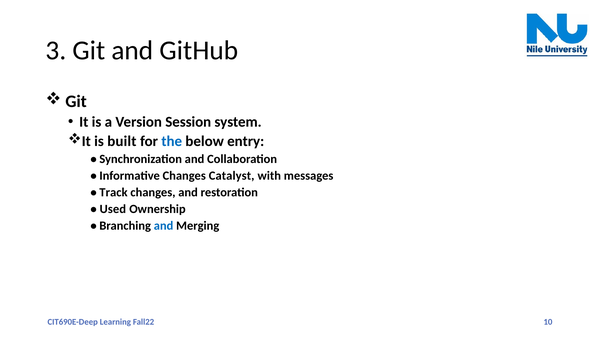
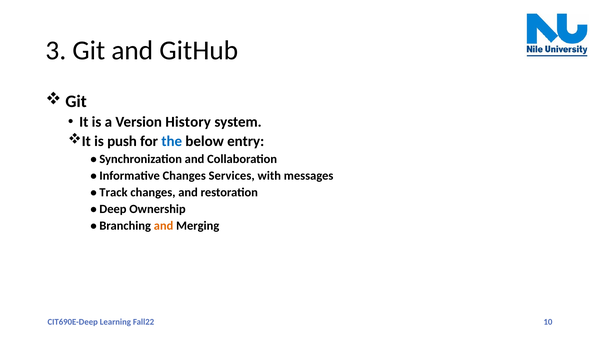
Session: Session -> History (188, 122)
built: built -> push (122, 141)
Catalyst: Catalyst -> Services (232, 175)
Used: Used -> Deep (113, 209)
and colour: blue -> orange (164, 225)
